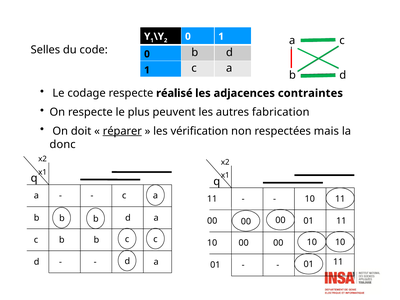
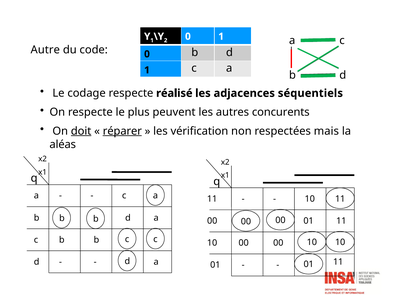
Selles: Selles -> Autre (45, 50)
contraintes: contraintes -> séquentiels (310, 93)
fabrication: fabrication -> concurents (281, 112)
doit underline: none -> present (81, 131)
donc: donc -> aléas (63, 144)
